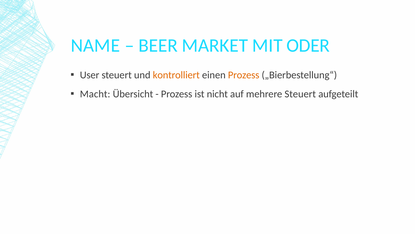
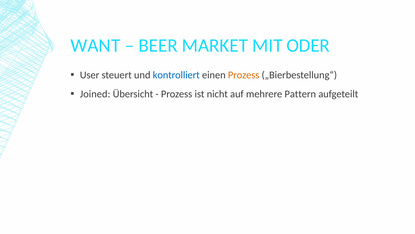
NAME: NAME -> WANT (95, 45)
kontrolliert colour: orange -> blue (176, 75)
Macht: Macht -> Joined (95, 94)
mehrere Steuert: Steuert -> Pattern (300, 94)
